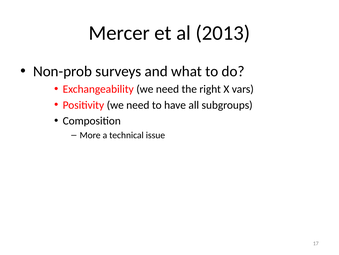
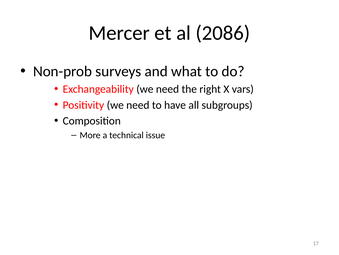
2013: 2013 -> 2086 (223, 33)
